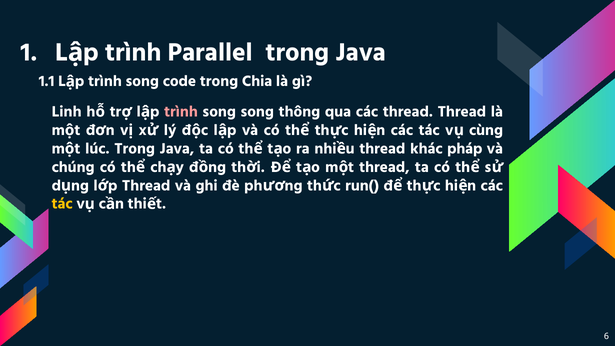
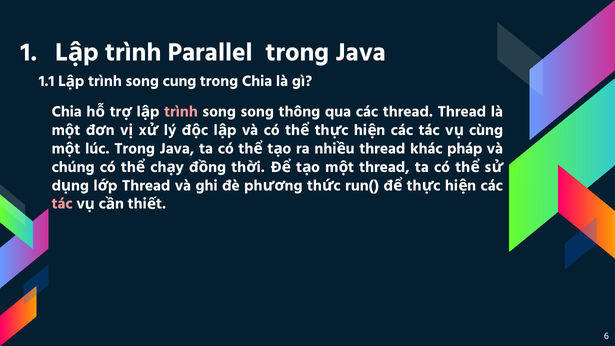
code: code -> cung (180, 81)
Linh: Linh -> Chia (67, 112)
tác colour: yellow -> pink (62, 204)
